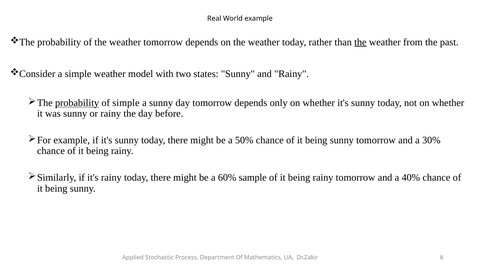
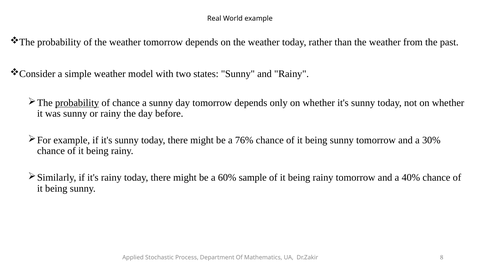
the underline: present -> none (360, 42)
of simple: simple -> chance (126, 103)
50%: 50% -> 76% (244, 140)
